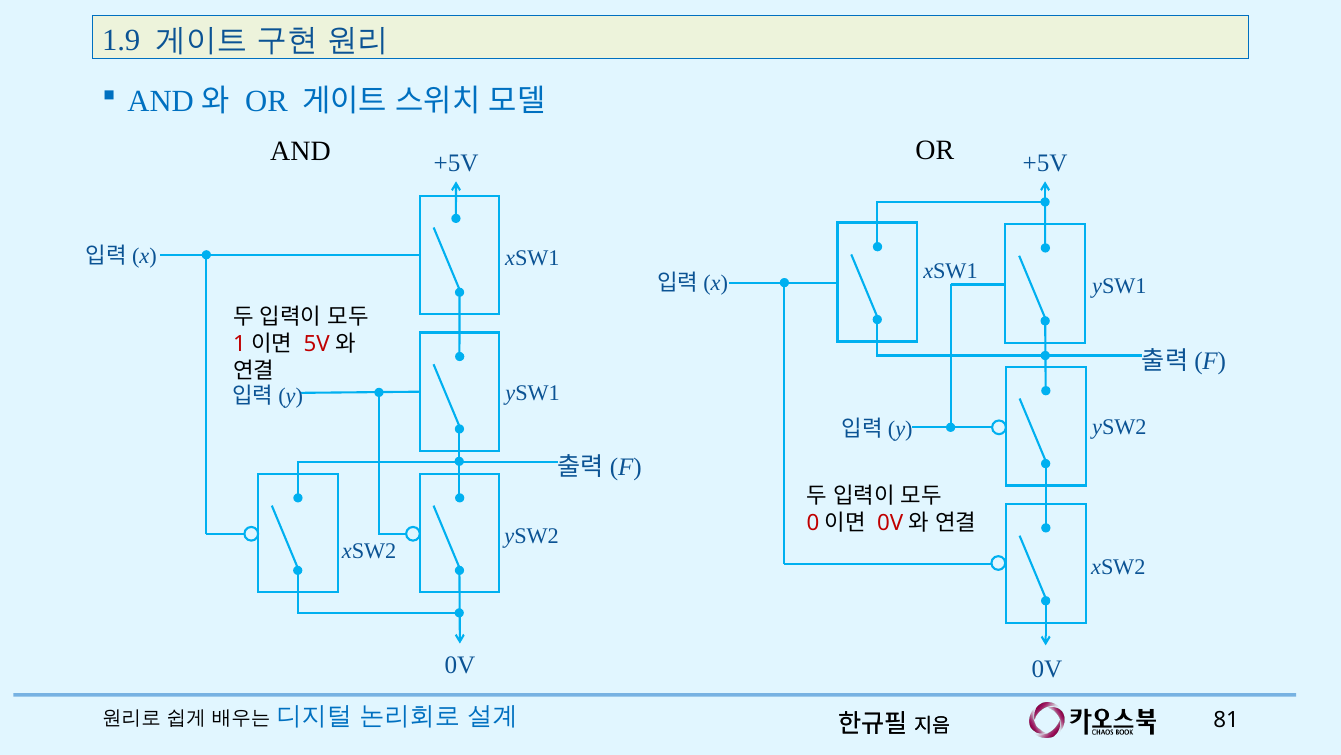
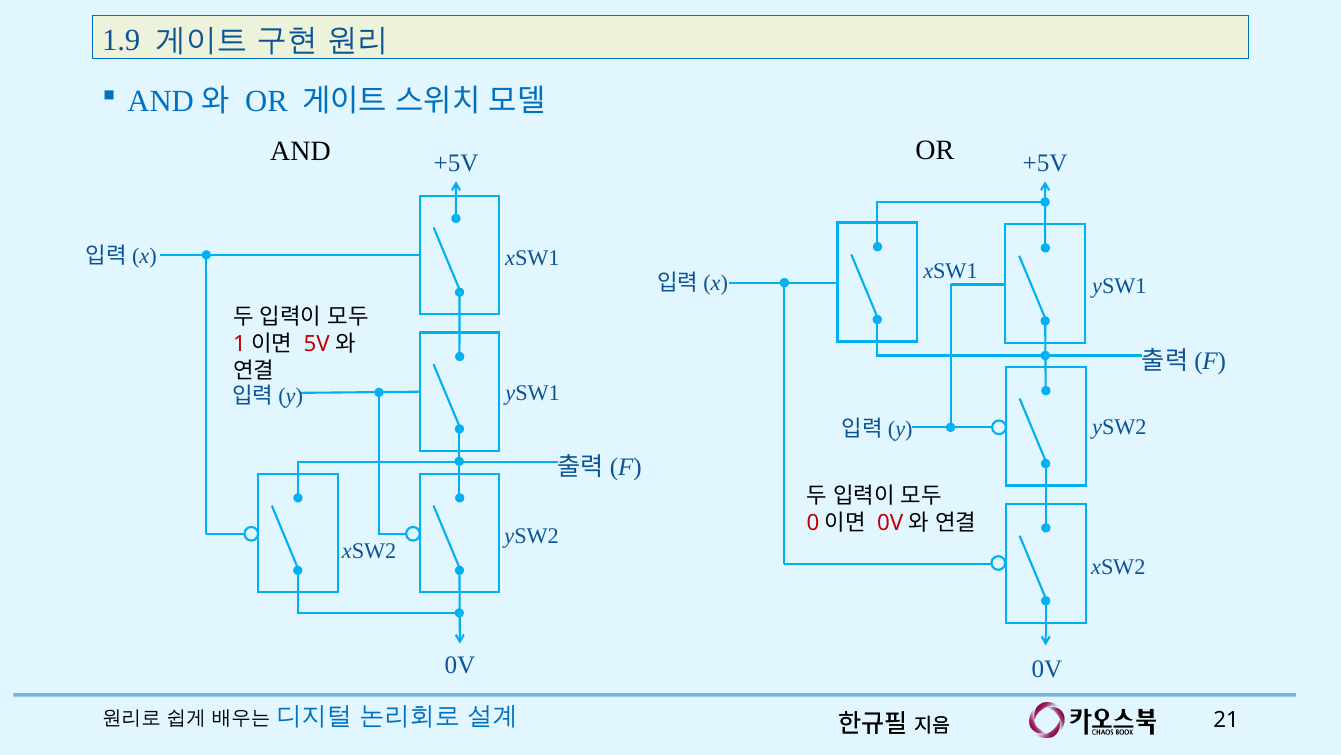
81: 81 -> 21 (1226, 719)
